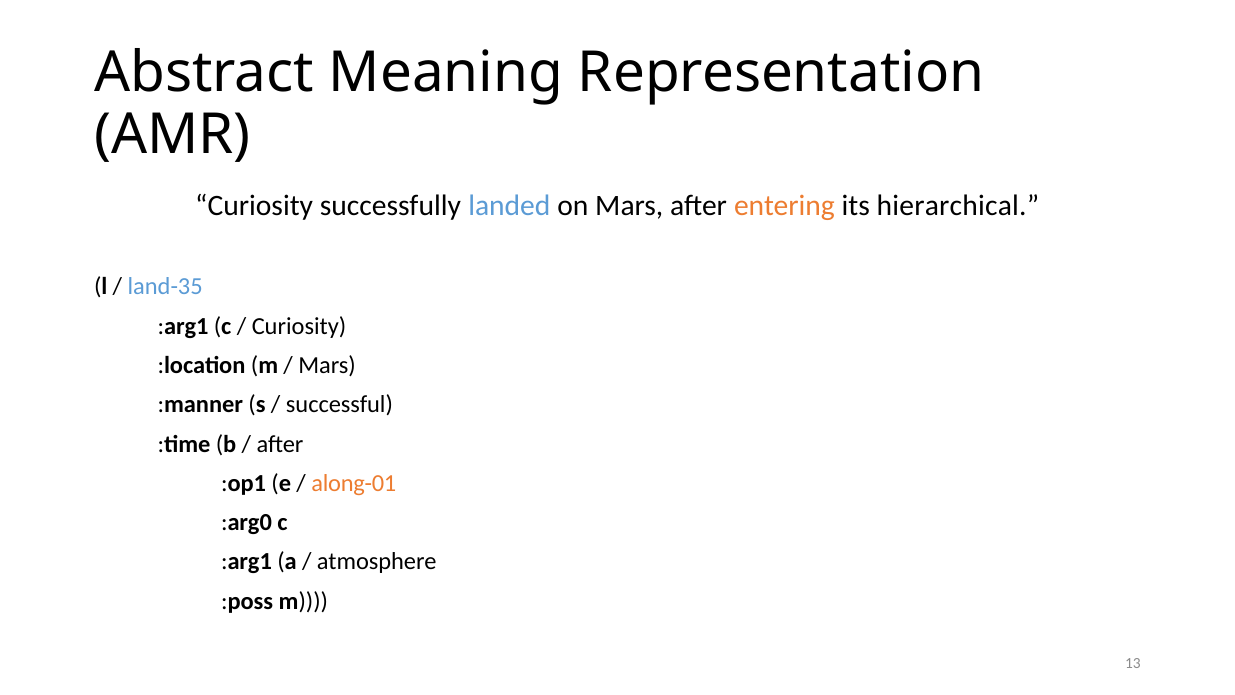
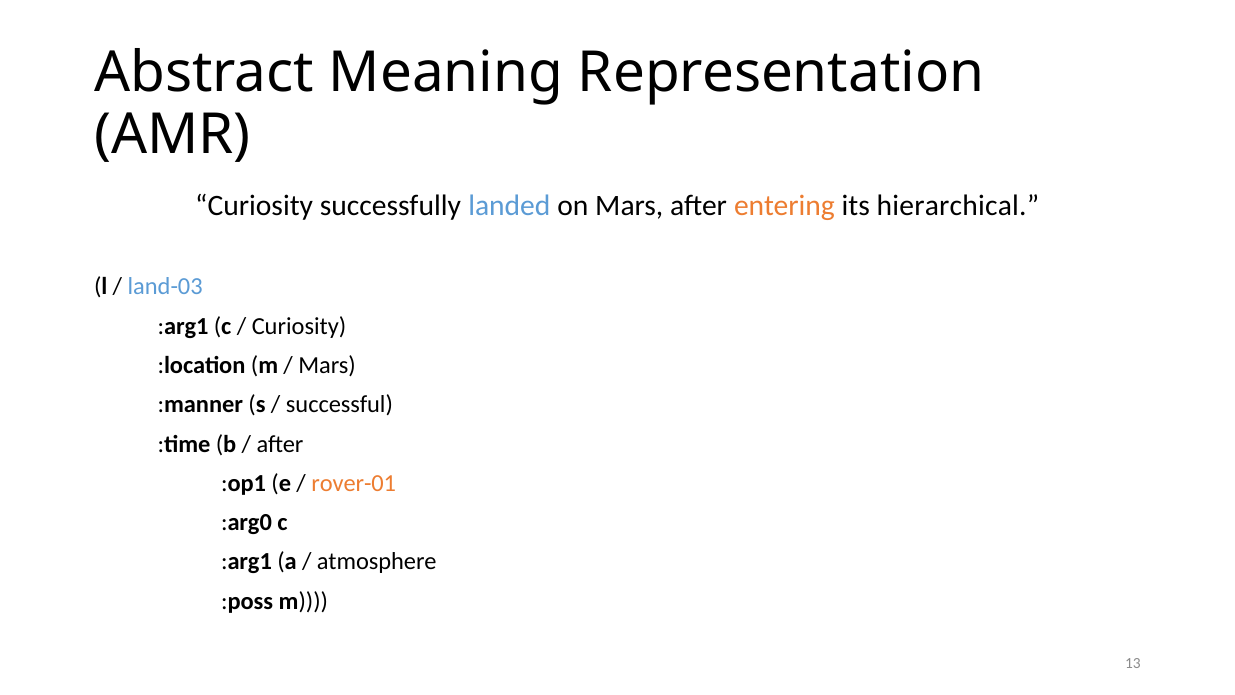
land-35: land-35 -> land-03 (165, 287)
along-01: along-01 -> rover-01 (354, 483)
